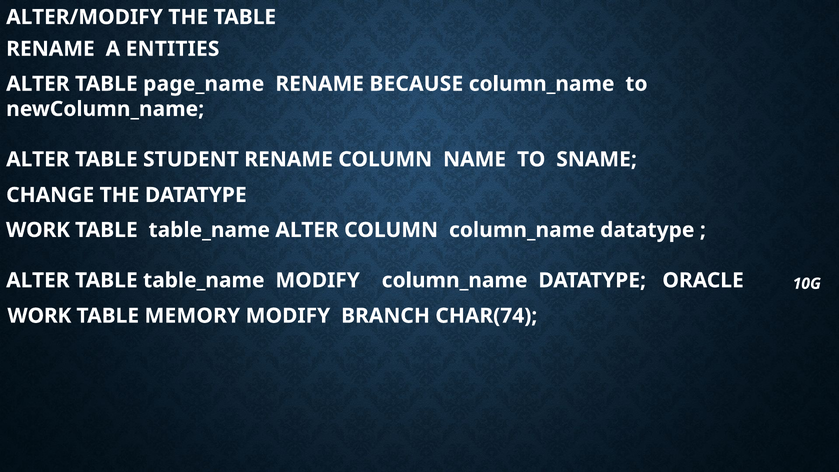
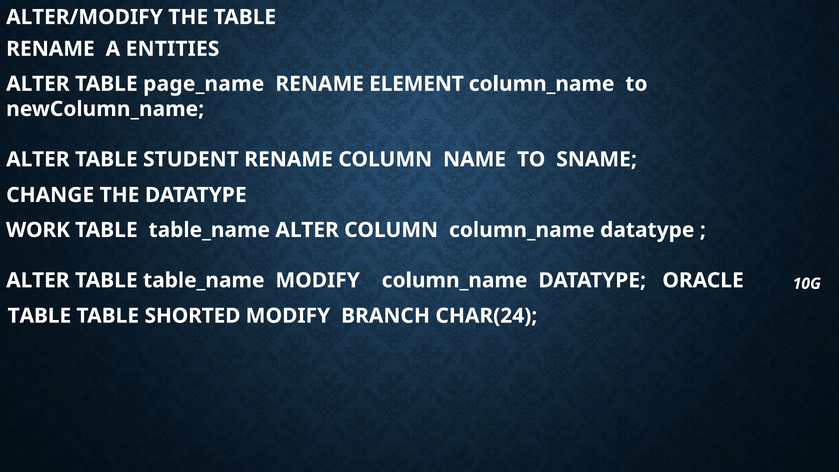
BECAUSE: BECAUSE -> ELEMENT (416, 84)
WORK: WORK -> TABLE (39, 316)
MEMORY: MEMORY -> SHORTED (193, 316)
CHAR(74: CHAR(74 -> CHAR(24 (486, 316)
